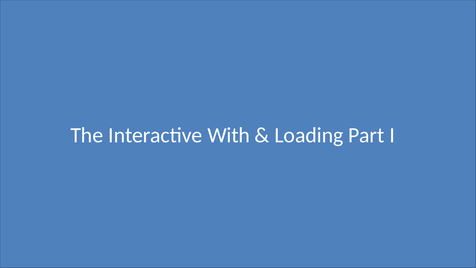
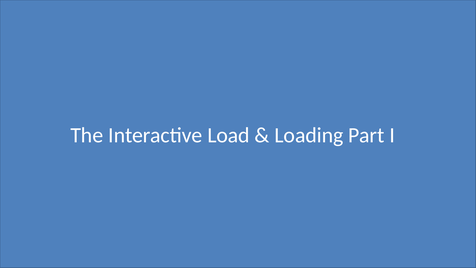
With: With -> Load (229, 135)
